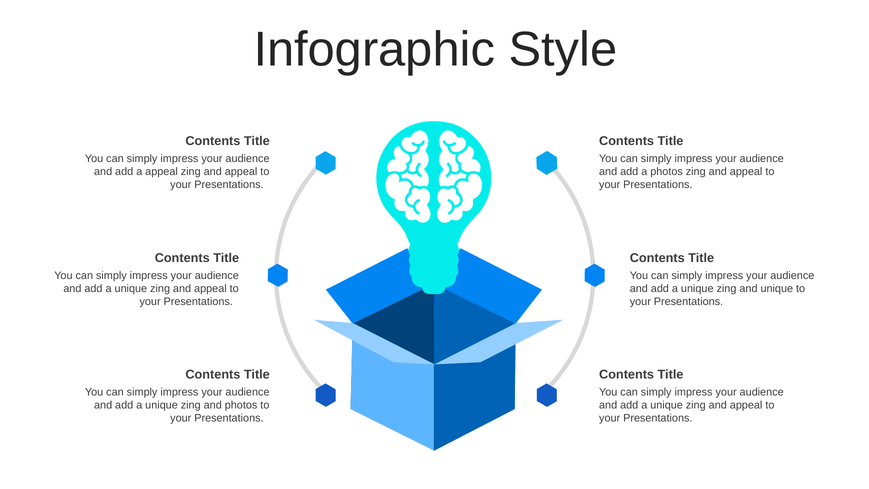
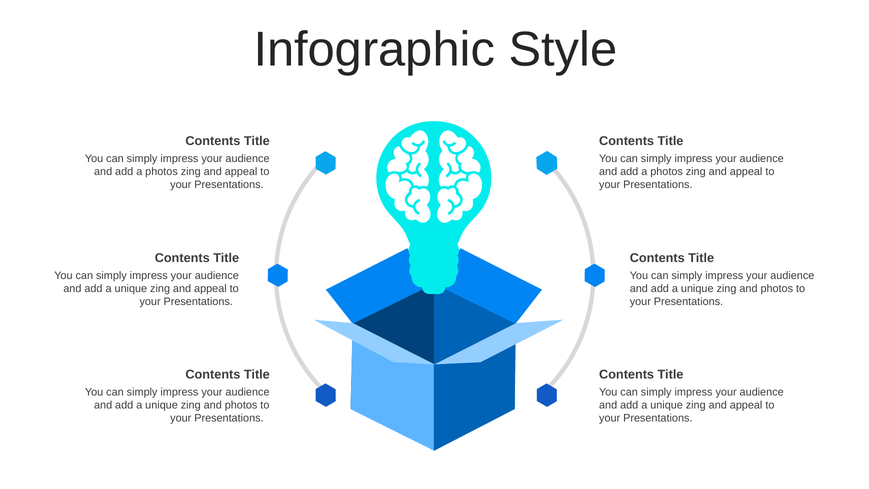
appeal: appeal -> photos (162, 172)
unique: unique -> photos (777, 288)
